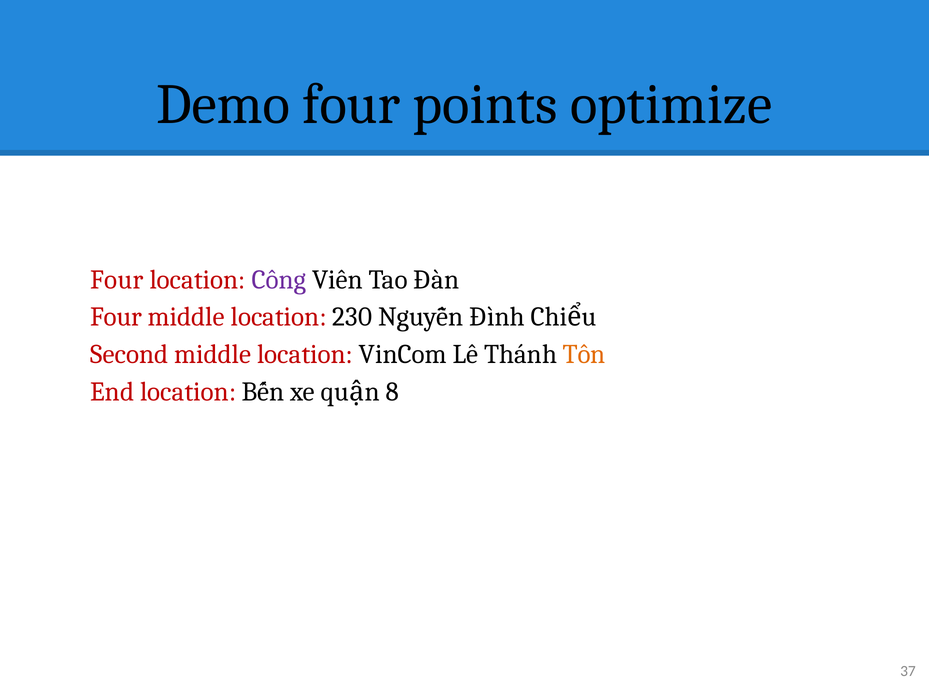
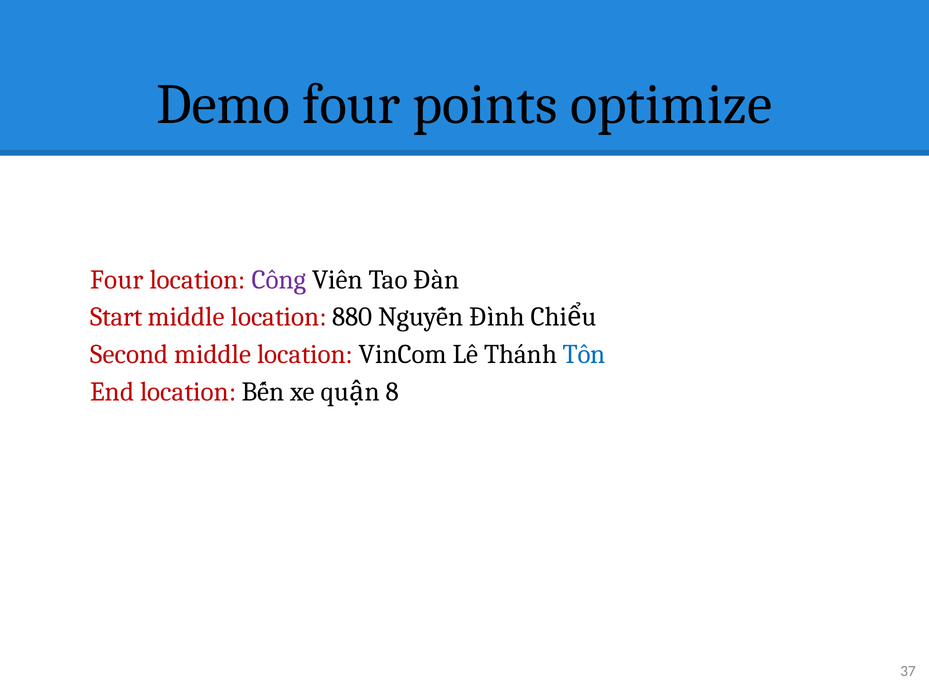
Four: Four -> Start (116, 317)
230: 230 -> 880 (352, 317)
Tôn colour: orange -> blue (584, 354)
